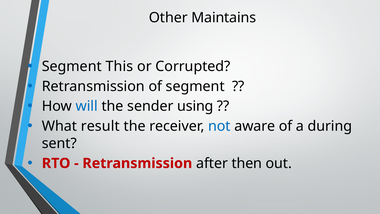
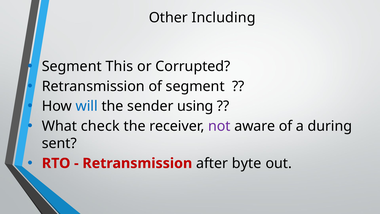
Maintains: Maintains -> Including (224, 18)
result: result -> check (100, 126)
not colour: blue -> purple (219, 126)
then: then -> byte (247, 163)
